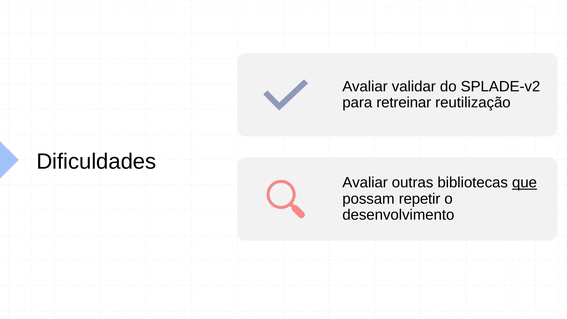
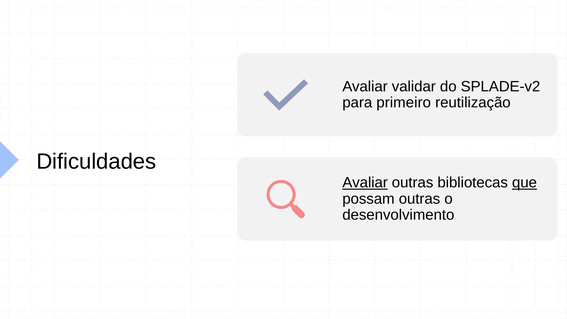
retreinar: retreinar -> primeiro (404, 103)
Avaliar underline: none -> present (365, 183)
possam repetir: repetir -> outras (419, 199)
